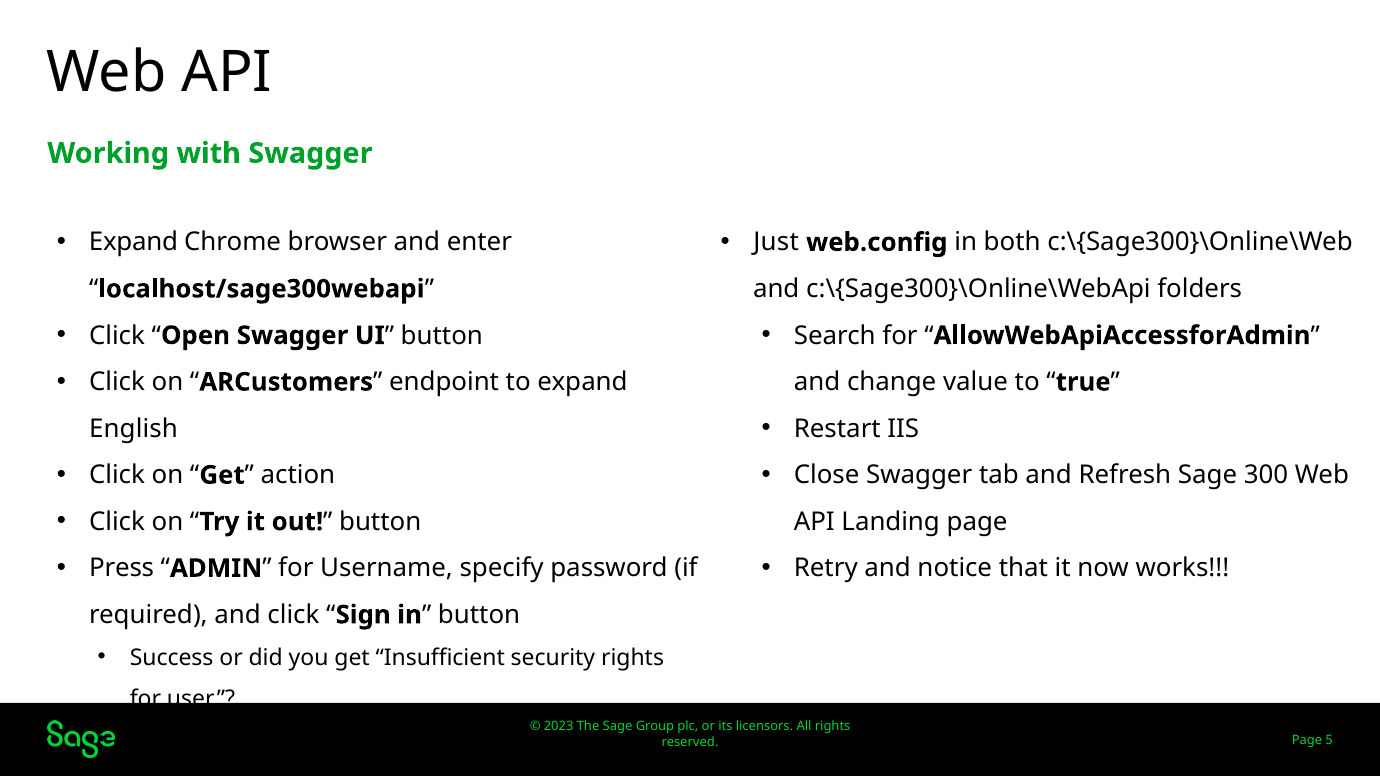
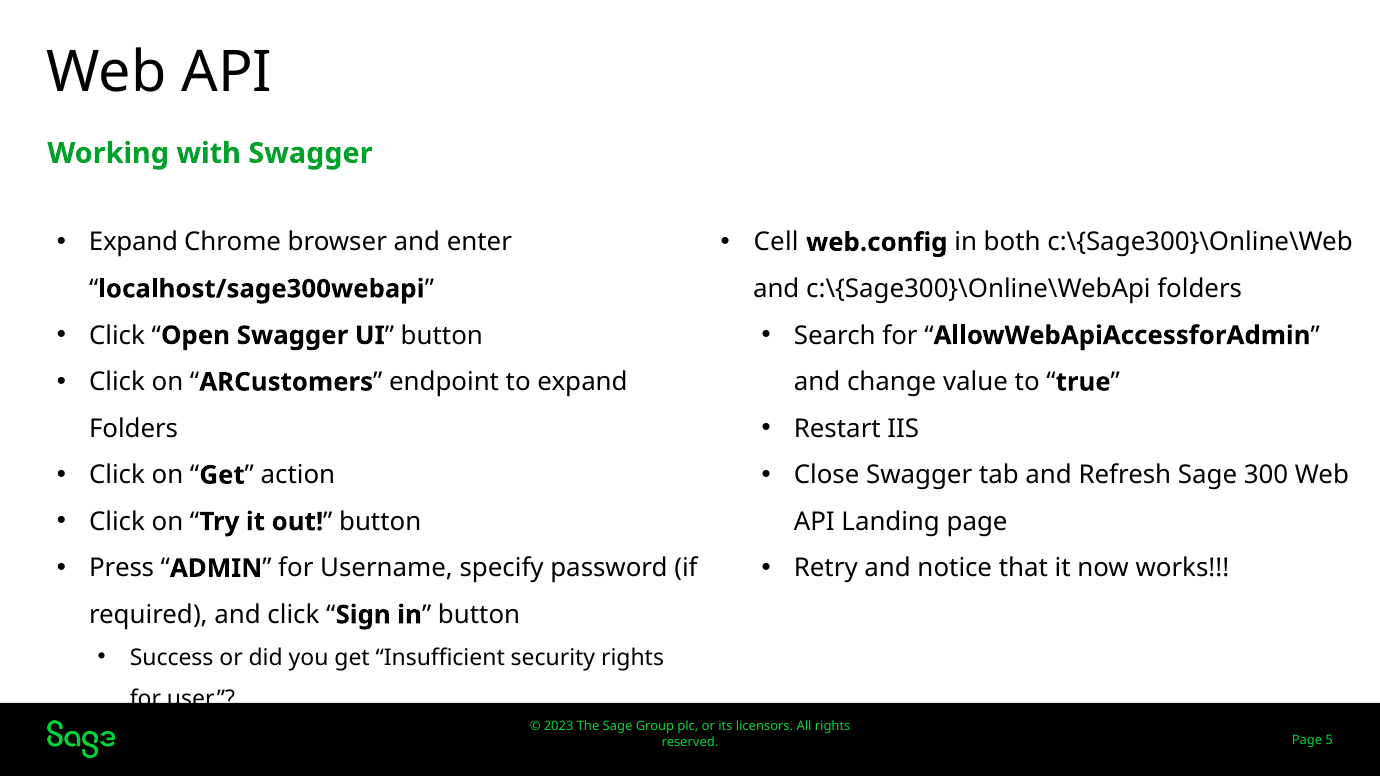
Just: Just -> Cell (776, 242)
English: English -> Folders (134, 429)
